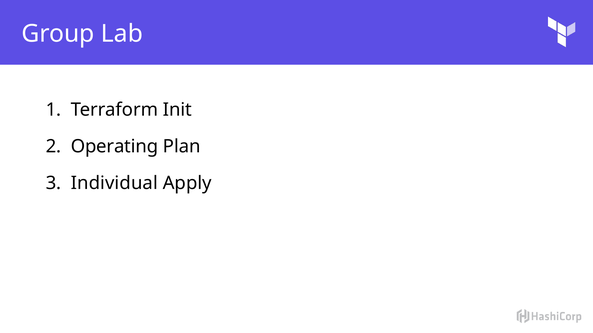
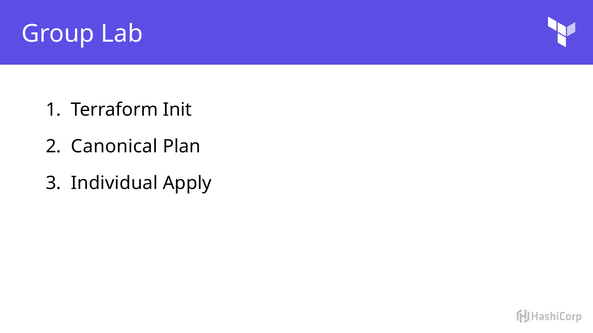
Operating: Operating -> Canonical (114, 147)
